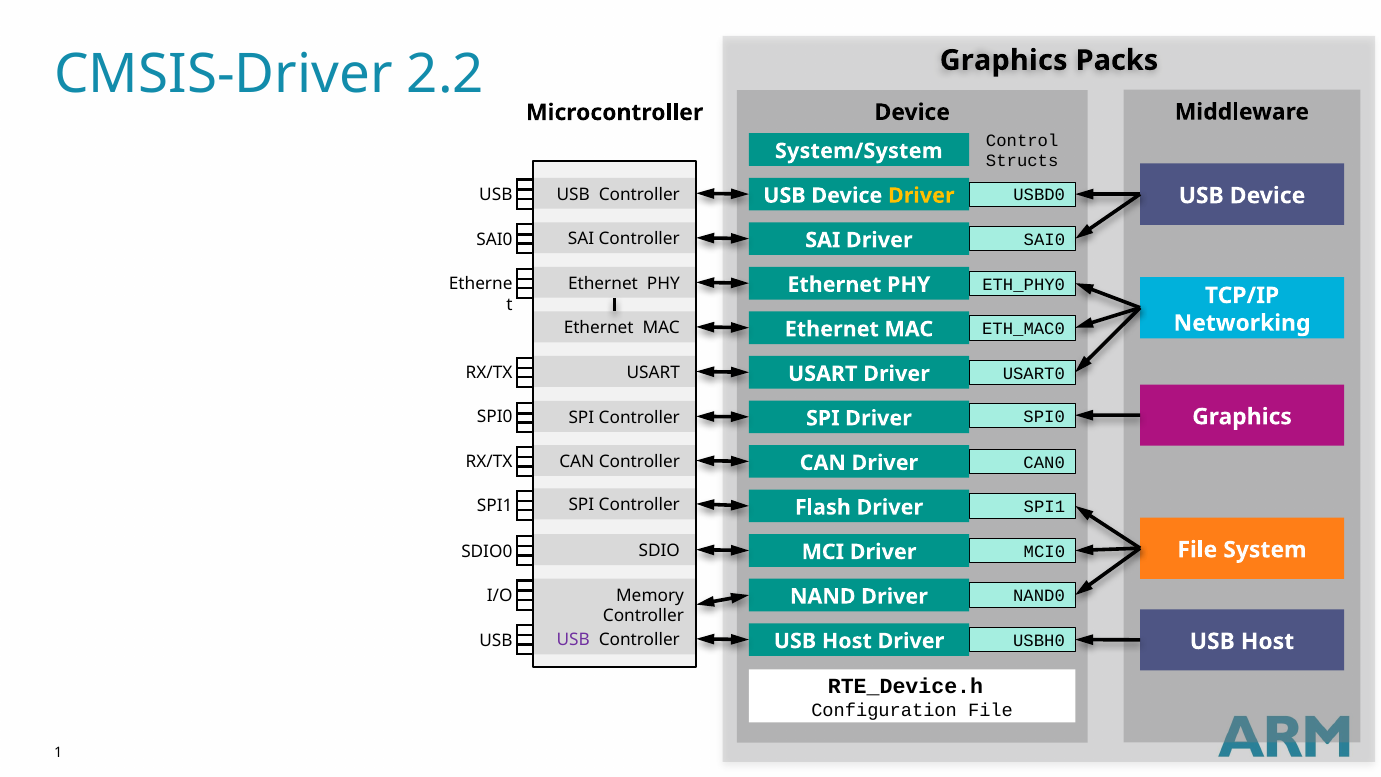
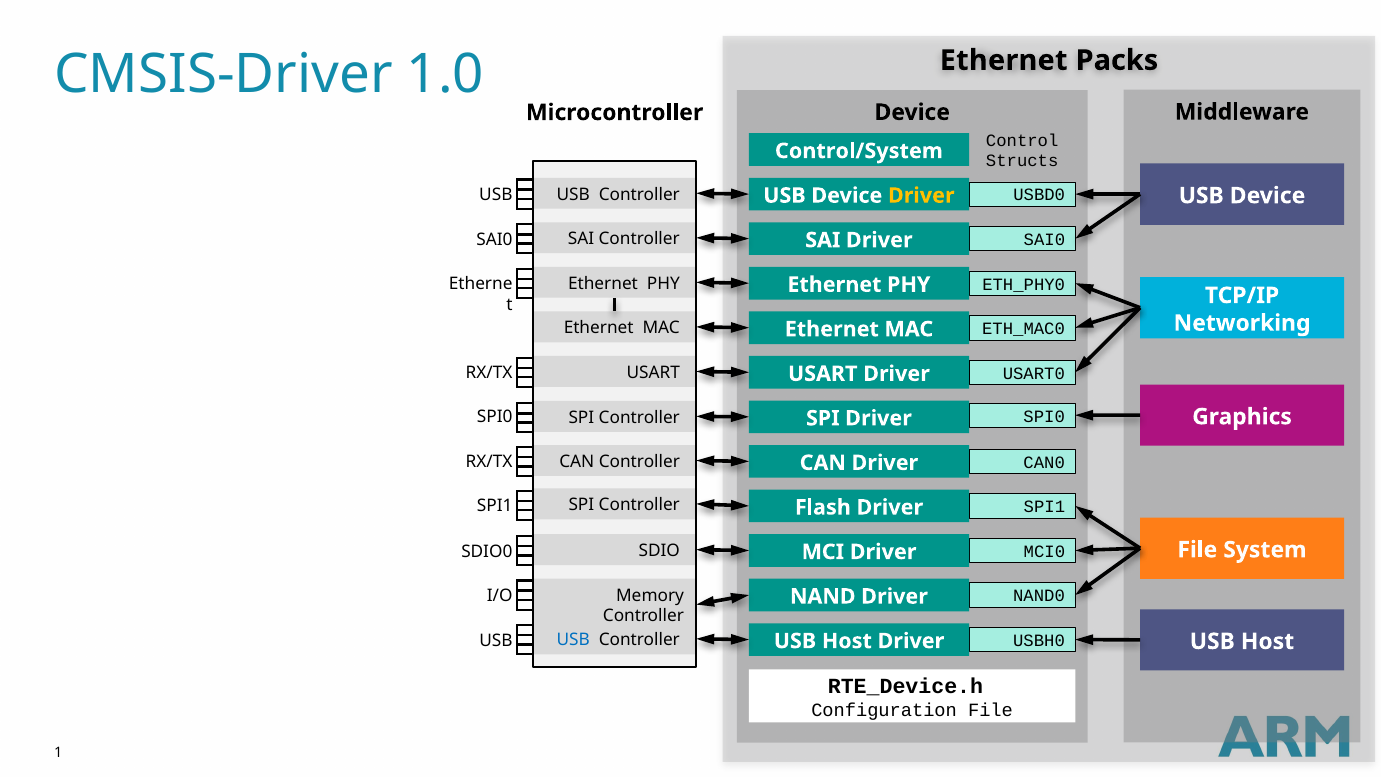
Graphics: Graphics -> Ethernet (1004, 60)
2.2: 2.2 -> 1.0 (445, 75)
System/System: System/System -> Control/System (859, 151)
USB colour: purple -> blue (573, 640)
